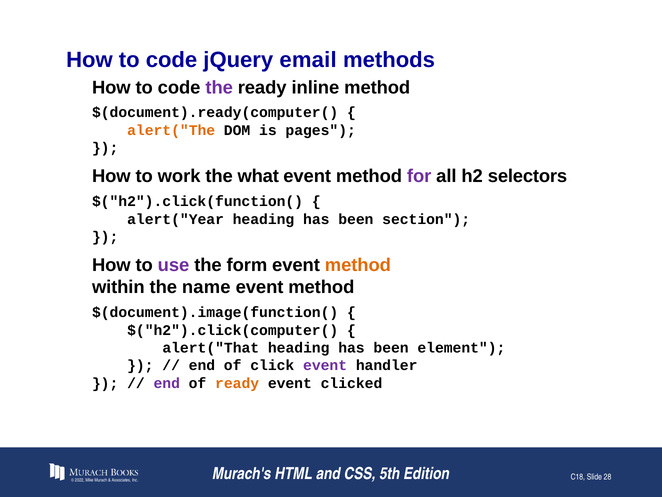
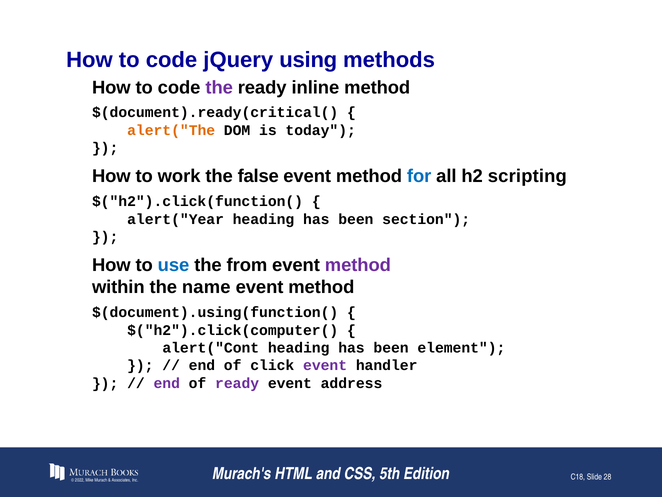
email: email -> using (308, 60)
$(document).ready(computer(: $(document).ready(computer( -> $(document).ready(critical( (215, 112)
pages: pages -> today (321, 130)
what: what -> false (258, 176)
for colour: purple -> blue (419, 176)
selectors: selectors -> scripting (527, 176)
use colour: purple -> blue (174, 265)
form: form -> from (247, 265)
method colour: orange -> purple (358, 265)
$(document).image(function(: $(document).image(function( -> $(document).using(function( (215, 312)
alert("That: alert("That -> alert("Cont (211, 347)
ready colour: orange -> purple (237, 383)
clicked: clicked -> address (352, 383)
